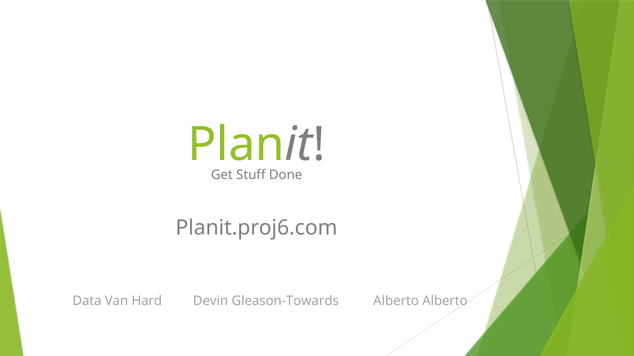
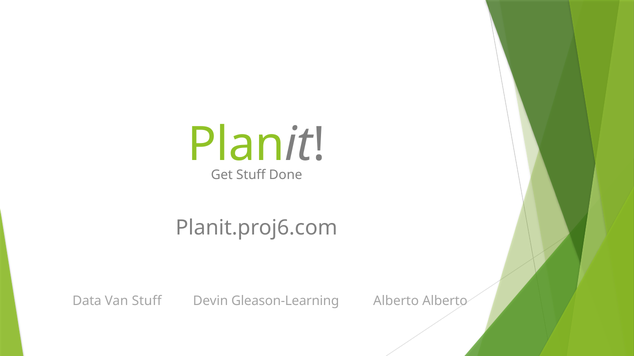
Van Hard: Hard -> Stuff (147, 302)
Gleason-Towards: Gleason-Towards -> Gleason-Learning (285, 302)
